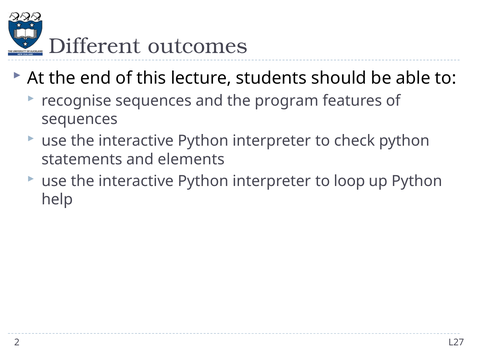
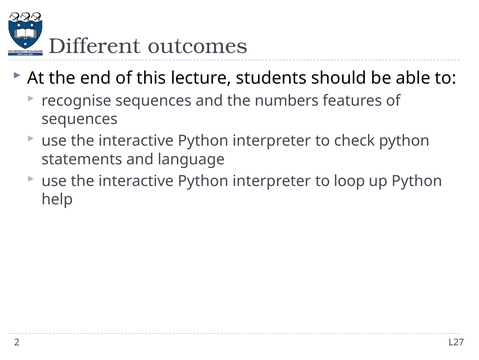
program: program -> numbers (287, 101)
elements: elements -> language (191, 159)
